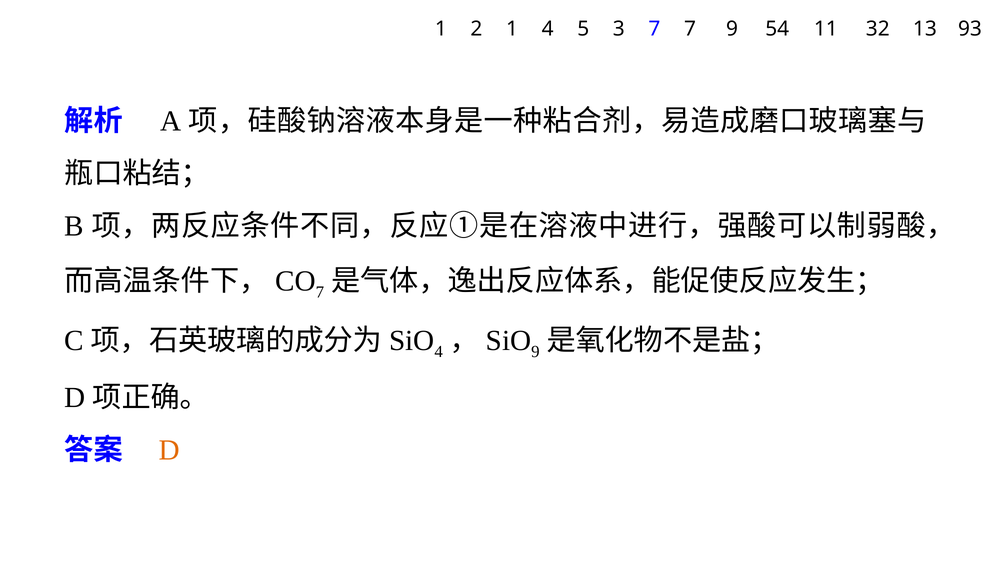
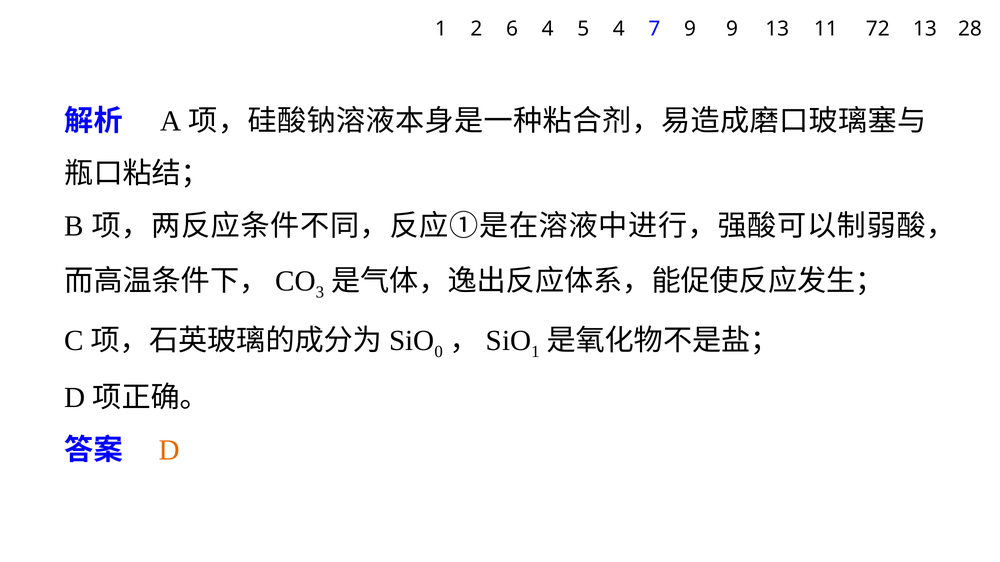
2 1: 1 -> 6 (512, 29)
5 3: 3 -> 4 (619, 29)
7 7: 7 -> 9 (690, 29)
9 54: 54 -> 13 (777, 29)
32: 32 -> 72 (878, 29)
93: 93 -> 28 (970, 29)
7: 7 -> 3 (320, 293)
4: 4 -> 0 (439, 352)
9: 9 -> 1 (535, 352)
